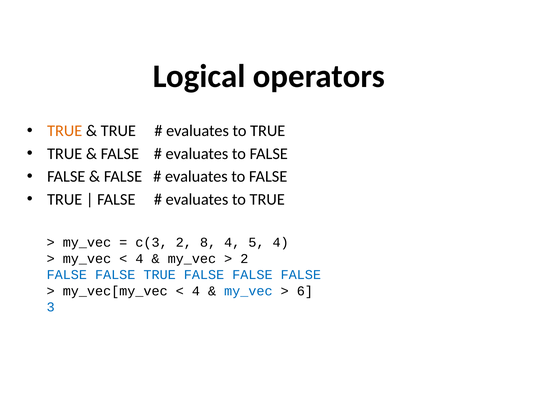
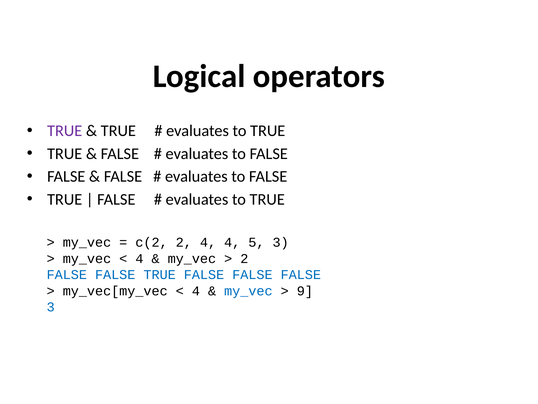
TRUE colour: orange -> purple (65, 131)
c(3: c(3 -> c(2 (152, 242)
2 8: 8 -> 4 (208, 242)
5 4: 4 -> 3 (281, 242)
6: 6 -> 9 (305, 291)
